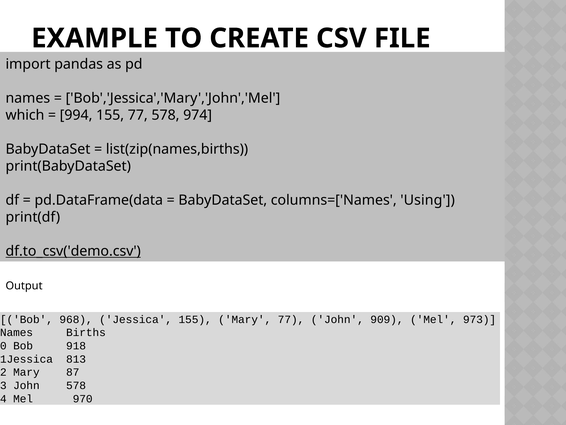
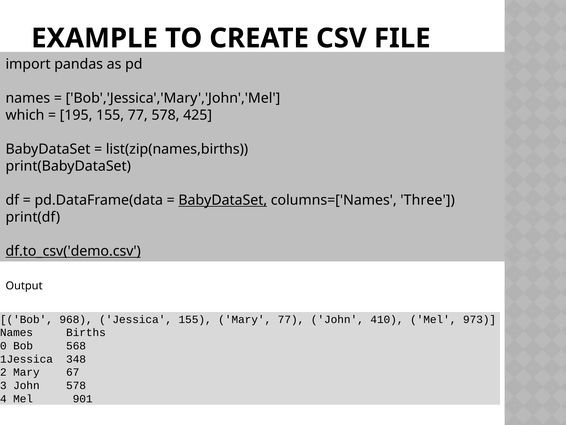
994: 994 -> 195 (76, 115)
974: 974 -> 425 (198, 115)
BabyDataSet underline: none -> present (223, 200)
Using: Using -> Three (428, 200)
909: 909 -> 410 (387, 319)
918: 918 -> 568 (76, 345)
813: 813 -> 348 (76, 359)
87: 87 -> 67 (73, 372)
970: 970 -> 901 (83, 398)
